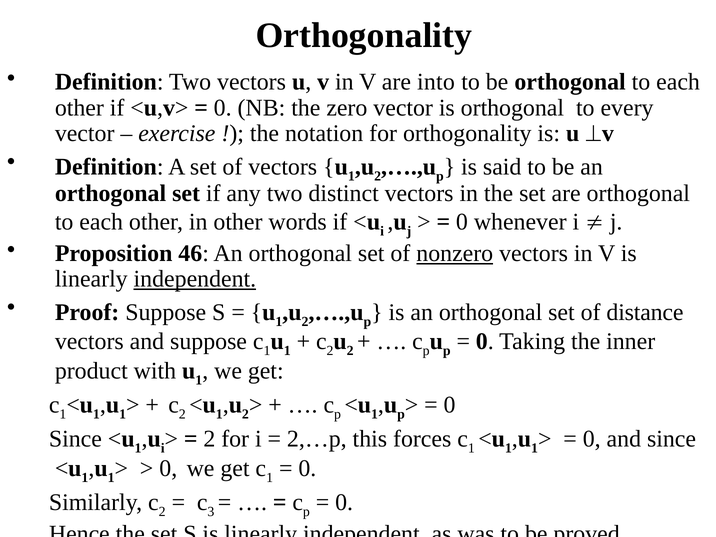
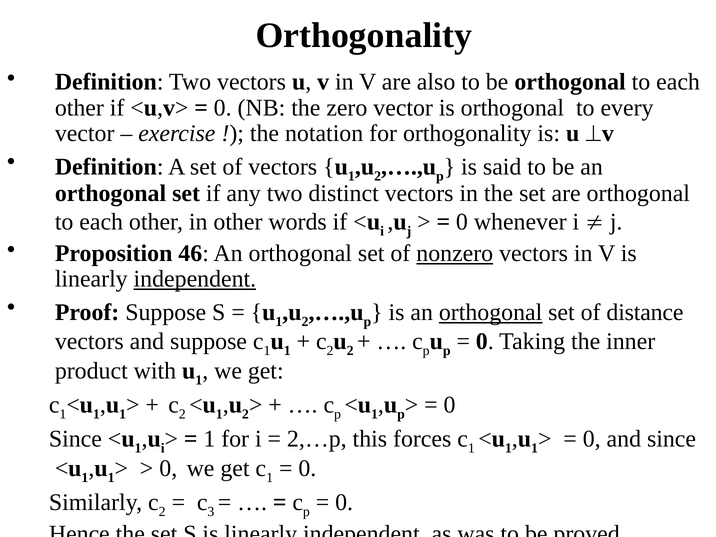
into: into -> also (436, 82)
orthogonal underline: none -> present (491, 312)
2: 2 -> 1 (209, 439)
